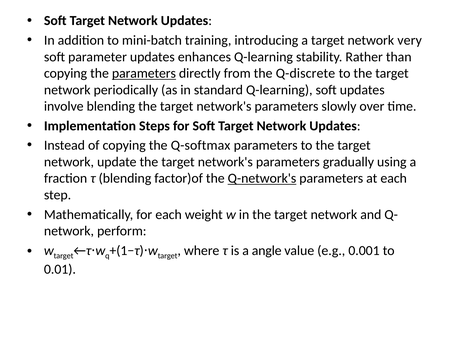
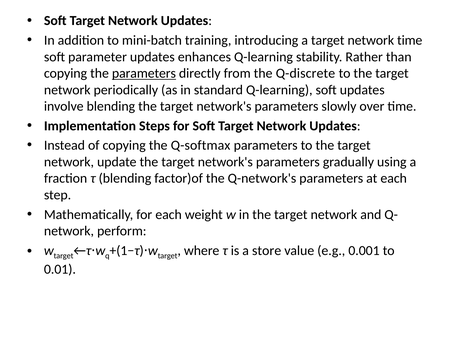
network very: very -> time (410, 40)
Q-network's underline: present -> none (262, 179)
angle: angle -> store (267, 251)
